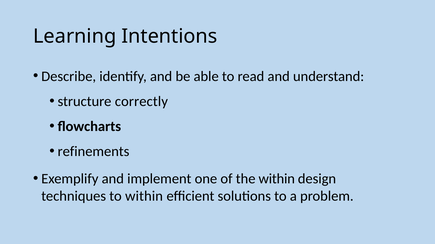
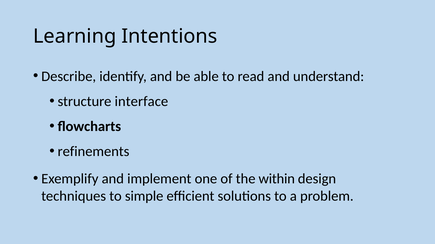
correctly: correctly -> interface (141, 102)
to within: within -> simple (144, 197)
